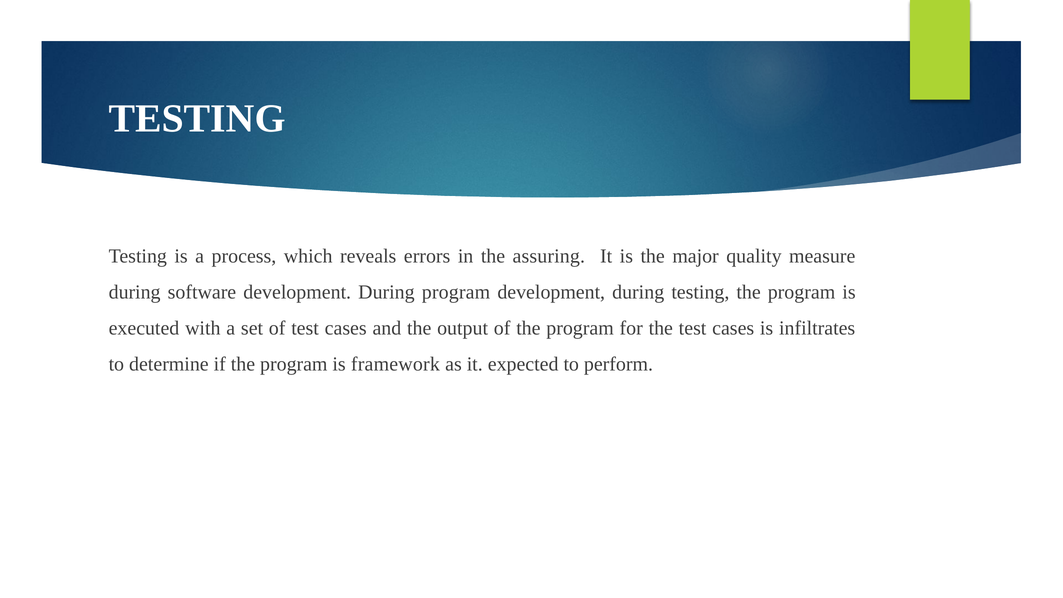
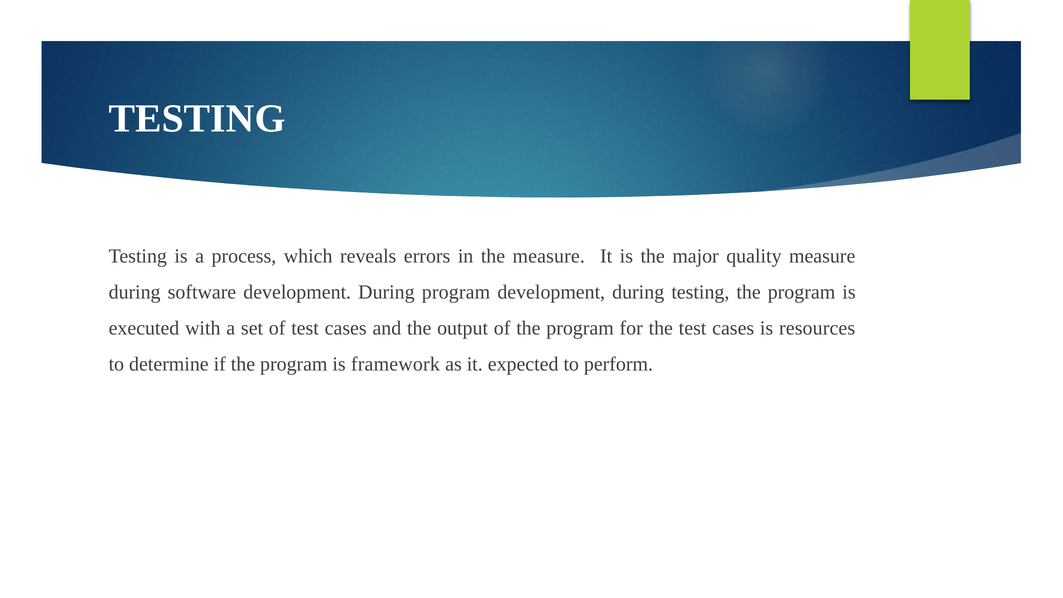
the assuring: assuring -> measure (549, 256)
infiltrates: infiltrates -> resources (817, 328)
